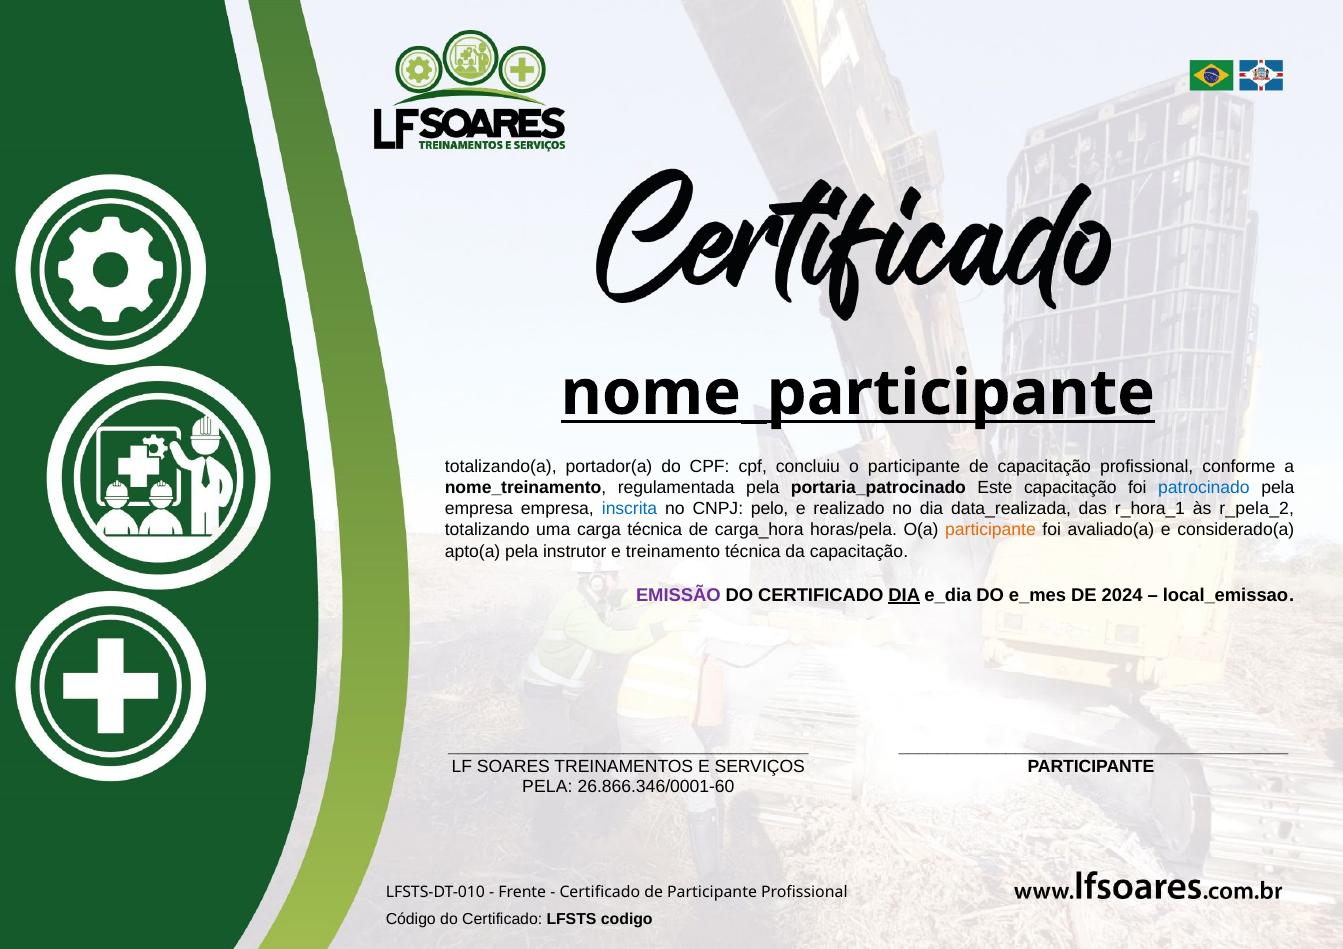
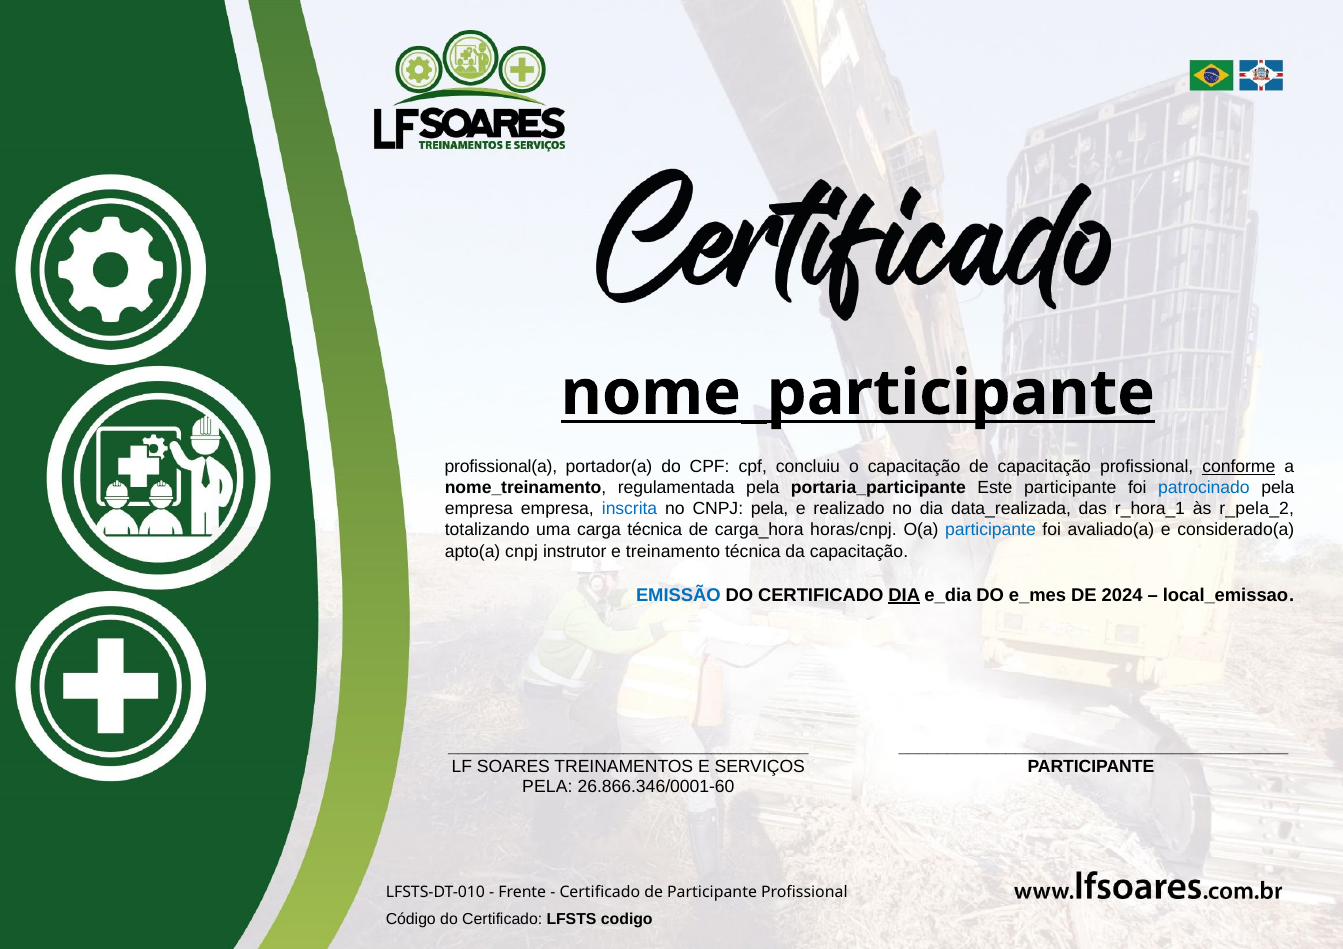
totalizando(a: totalizando(a -> profissional(a (501, 467)
o participante: participante -> capacitação (914, 467)
conforme underline: none -> present (1239, 467)
portaria_patrocinado: portaria_patrocinado -> portaria_participante (878, 488)
Este capacitação: capacitação -> participante (1070, 488)
CNPJ pelo: pelo -> pela (770, 509)
horas/pela: horas/pela -> horas/cnpj (854, 530)
participante colour: orange -> blue (991, 530)
apto(a pela: pela -> cnpj (522, 552)
EMISSÃO colour: purple -> blue (678, 595)
